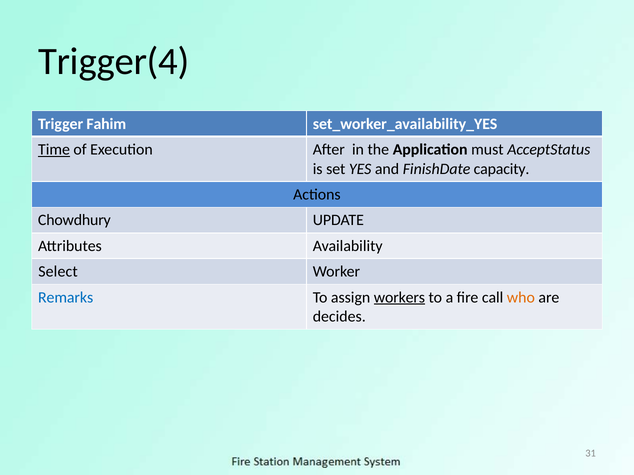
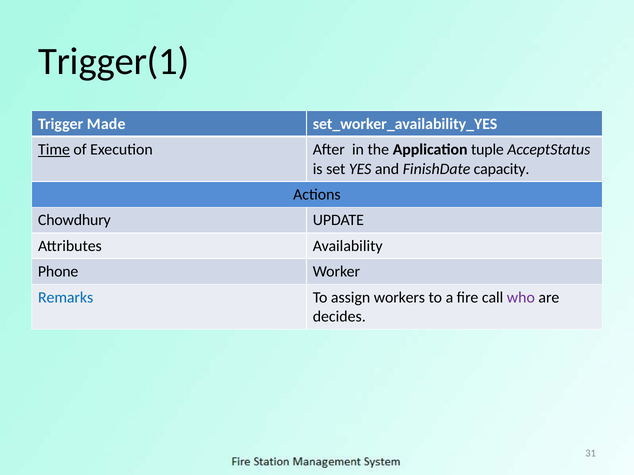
Trigger(4: Trigger(4 -> Trigger(1 (114, 61)
Fahim: Fahim -> Made (106, 124)
must: must -> tuple (487, 150)
Select: Select -> Phone (58, 272)
workers underline: present -> none (399, 298)
who colour: orange -> purple (521, 298)
